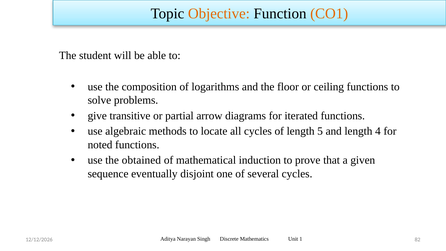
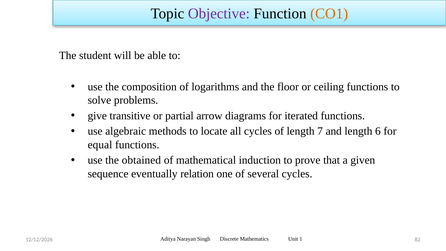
Objective colour: orange -> purple (219, 14)
5: 5 -> 7 (320, 131)
4: 4 -> 6 (378, 131)
noted: noted -> equal (100, 145)
disjoint: disjoint -> relation (197, 174)
